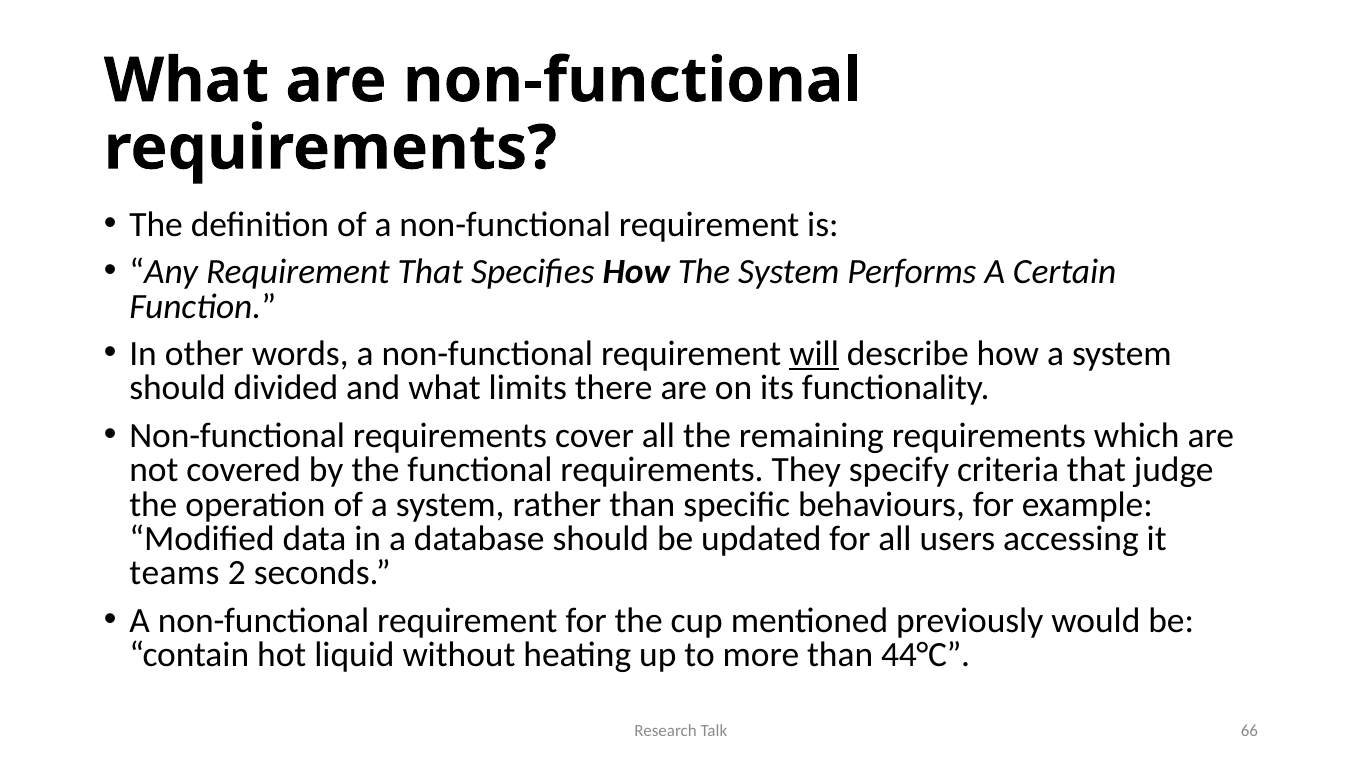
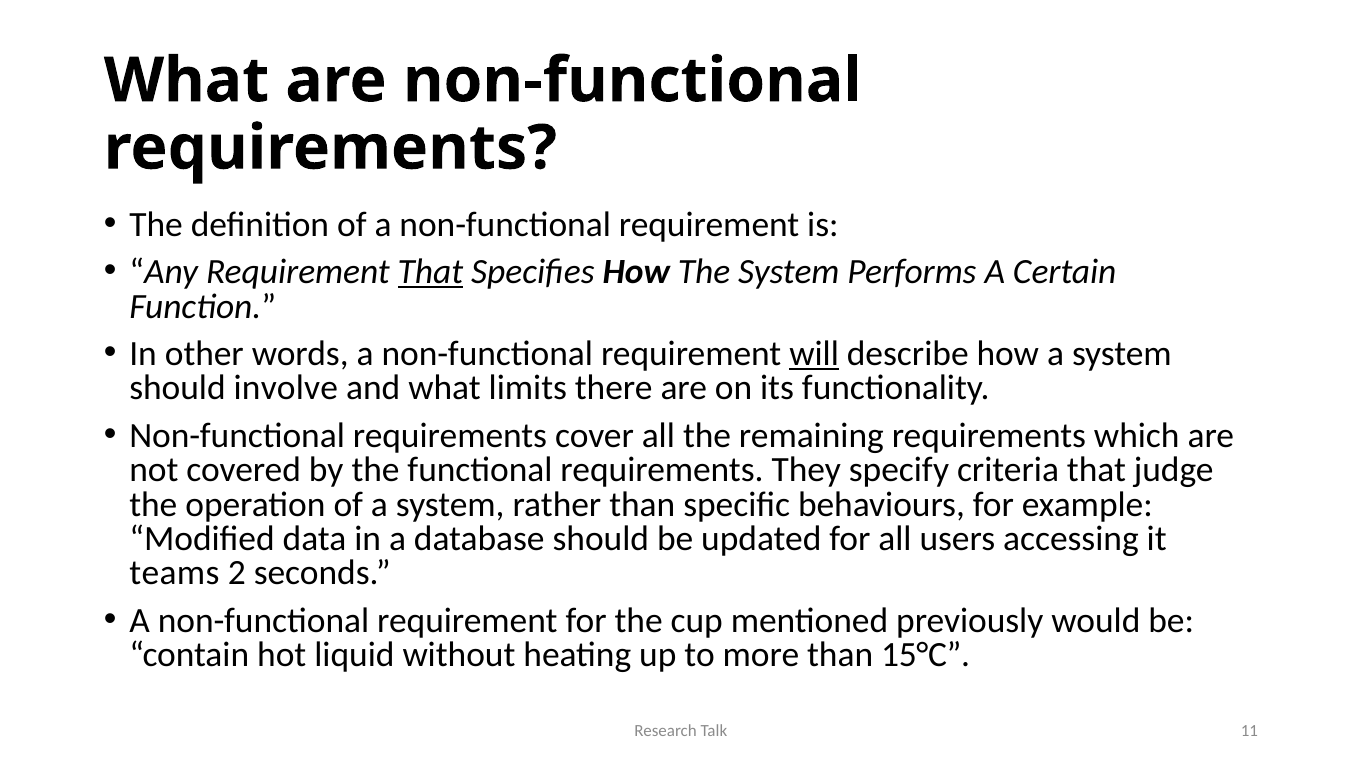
That underline: none -> present (430, 272)
divided: divided -> involve (286, 388)
44°C: 44°C -> 15°C (926, 655)
66: 66 -> 11 (1249, 731)
